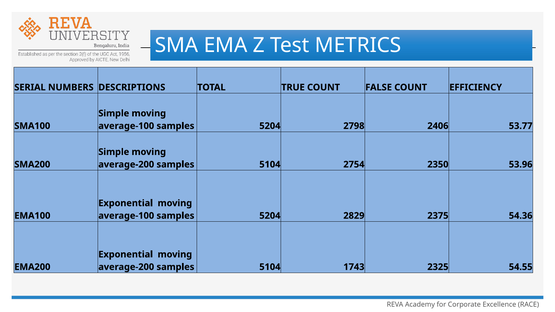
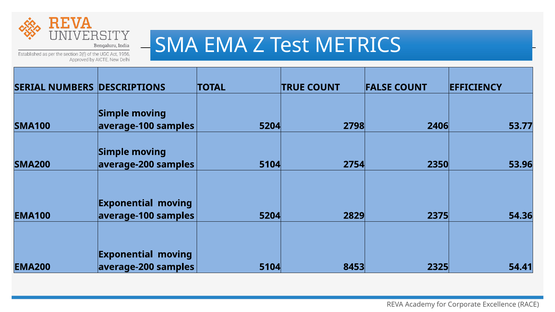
1743: 1743 -> 8453 (354, 267)
54.55: 54.55 -> 54.41 (521, 267)
